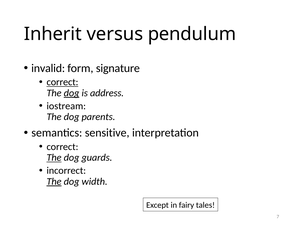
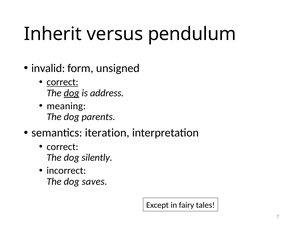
signature: signature -> unsigned (118, 68)
iostream: iostream -> meaning (66, 106)
sensitive: sensitive -> iteration (107, 133)
The underline: present -> none (54, 158)
guards: guards -> silently (97, 158)
The underline: present -> none (54, 182)
width: width -> saves (95, 182)
